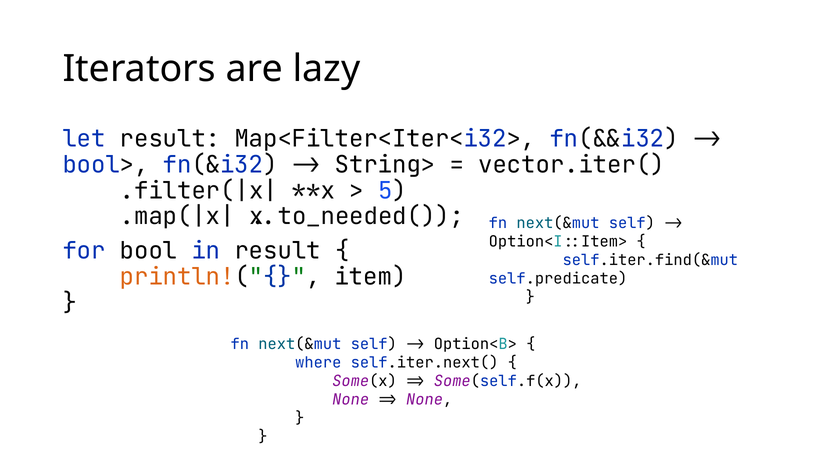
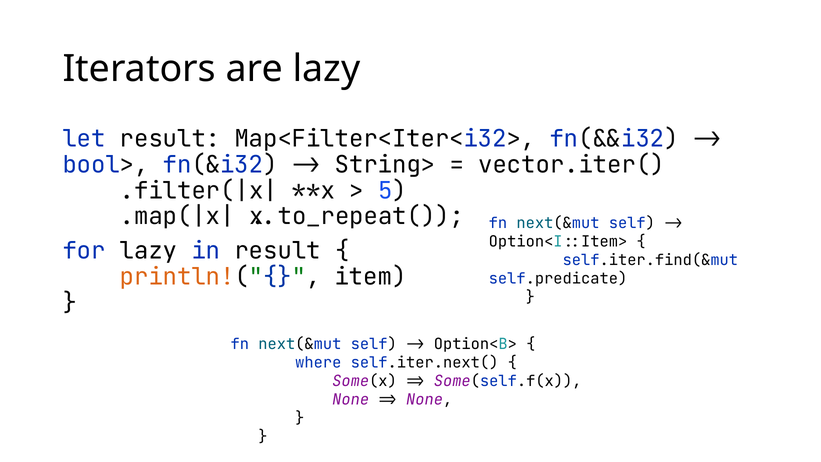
x.to_needed(: x.to_needed( -> x.to_repeat( (357, 216)
for bool: bool -> lazy (149, 251)
